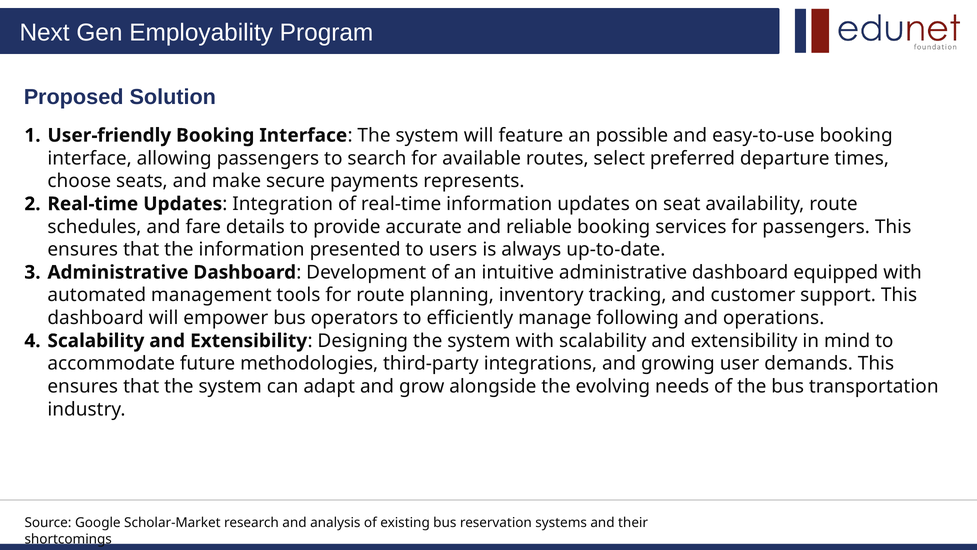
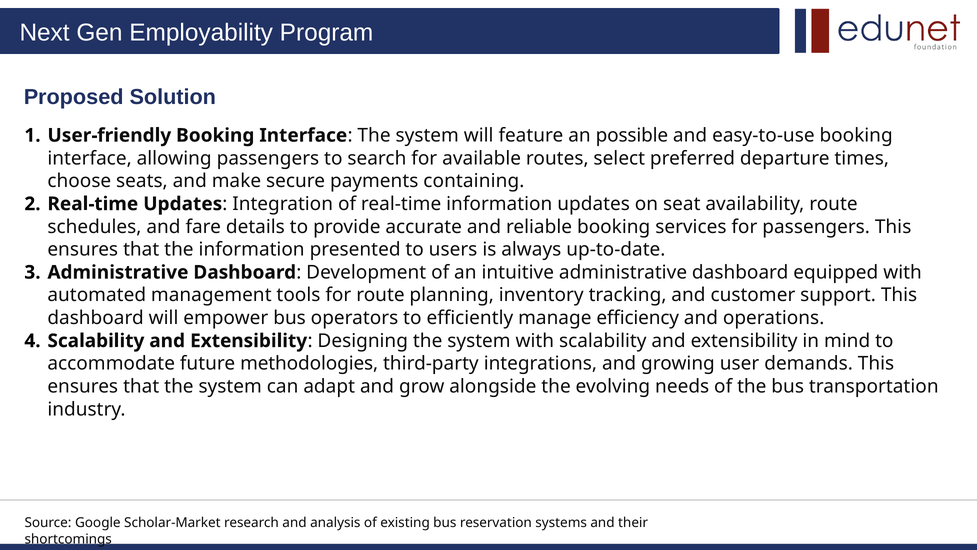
represents: represents -> containing (474, 181)
following: following -> efficiency (638, 318)
